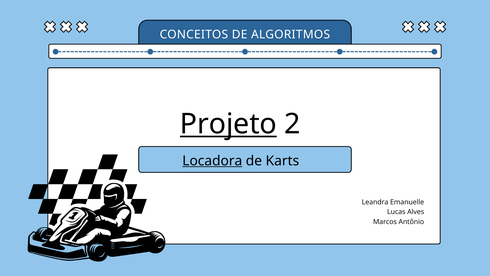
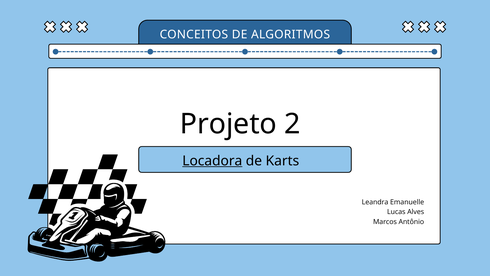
Projeto underline: present -> none (228, 124)
